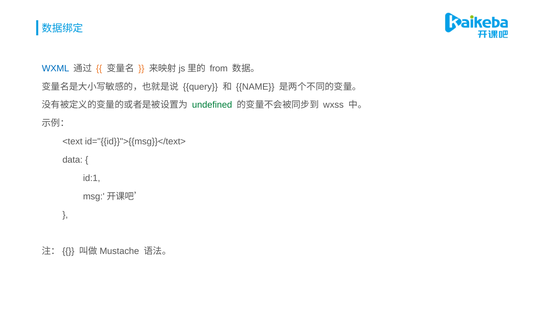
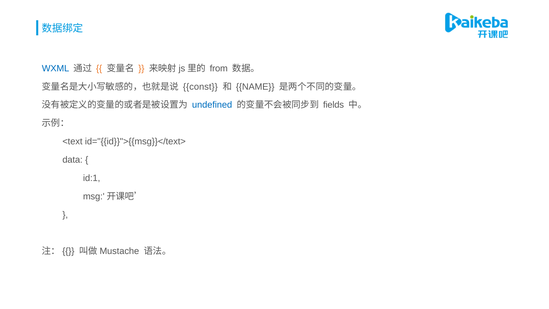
query: query -> const (200, 87)
undefined colour: green -> blue (212, 105)
wxss: wxss -> fields (334, 105)
